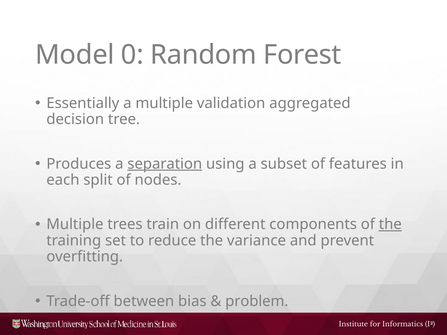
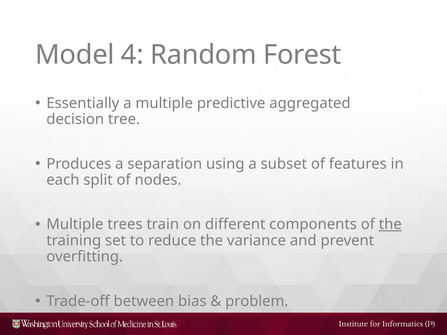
0: 0 -> 4 (132, 55)
validation: validation -> predictive (231, 103)
separation underline: present -> none (165, 164)
